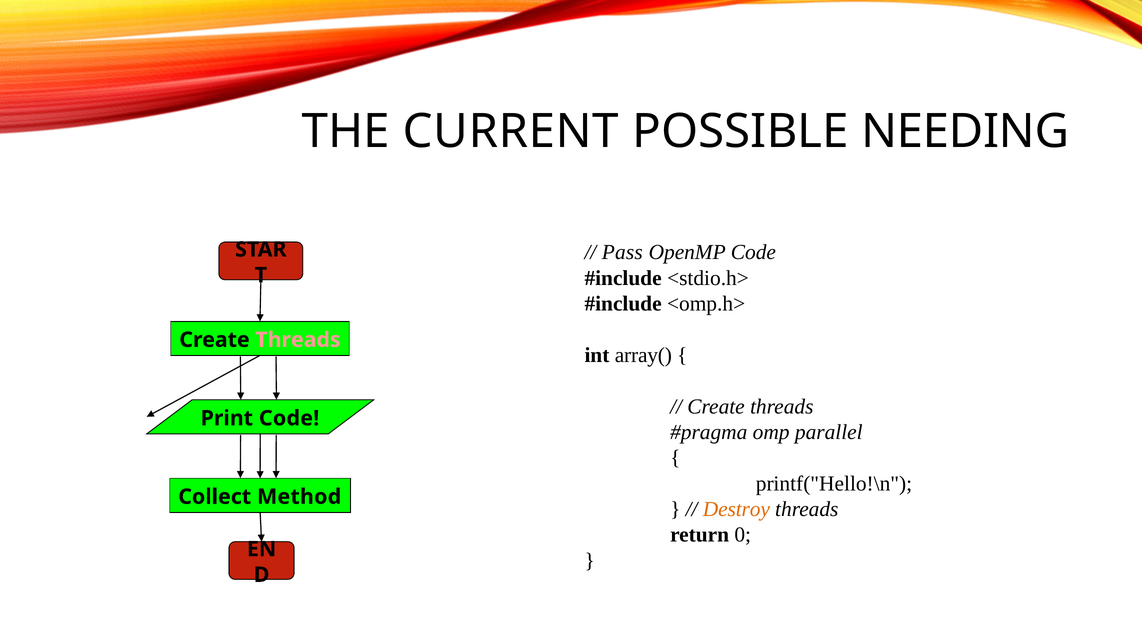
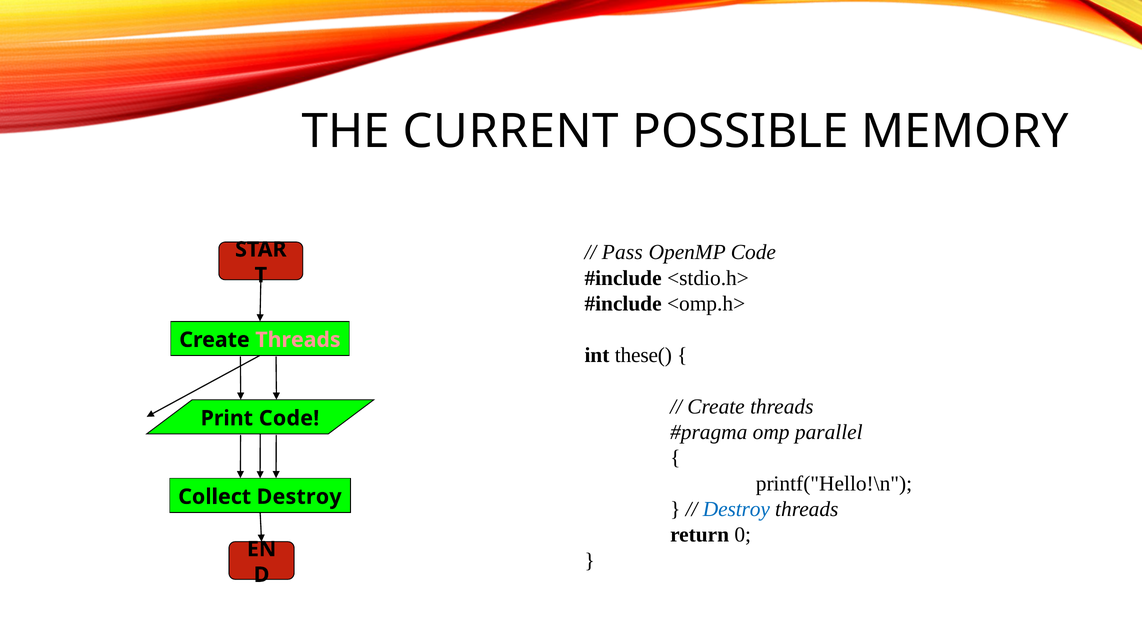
NEEDING: NEEDING -> MEMORY (965, 132)
array(: array( -> these( (643, 355)
Collect Method: Method -> Destroy (299, 497)
Destroy colour: orange -> blue (736, 510)
